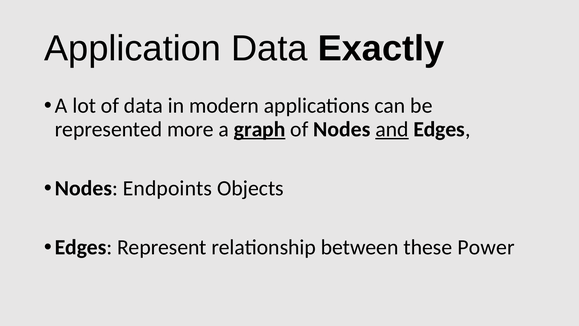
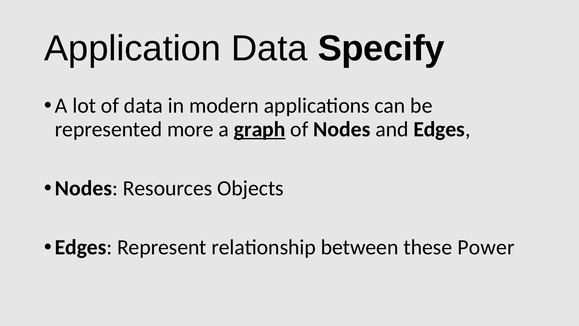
Exactly: Exactly -> Specify (381, 49)
and underline: present -> none (392, 129)
Endpoints: Endpoints -> Resources (168, 188)
